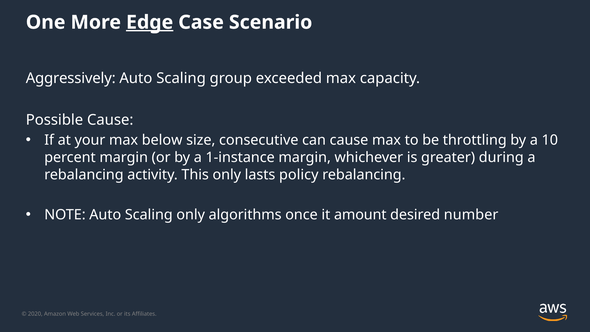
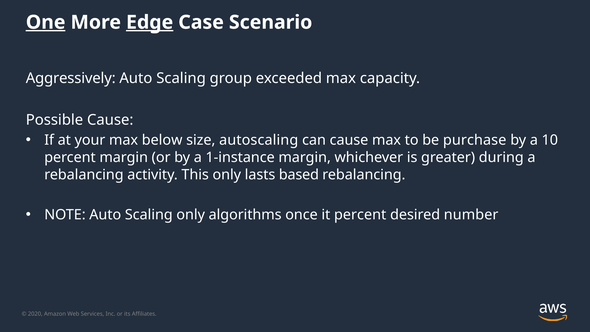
One underline: none -> present (46, 22)
consecutive: consecutive -> autoscaling (259, 140)
throttling: throttling -> purchase (475, 140)
policy: policy -> based (299, 175)
it amount: amount -> percent (360, 215)
